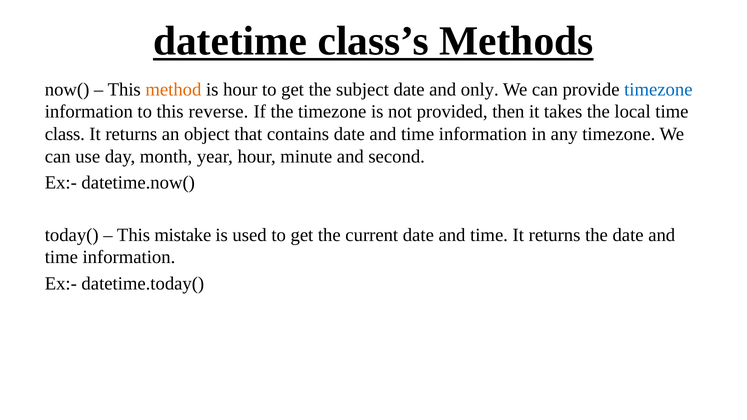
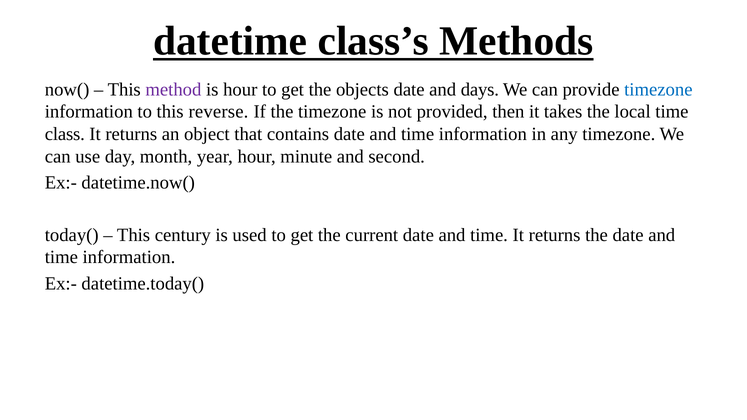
method colour: orange -> purple (173, 89)
subject: subject -> objects (362, 89)
only: only -> days (480, 89)
mistake: mistake -> century (183, 235)
